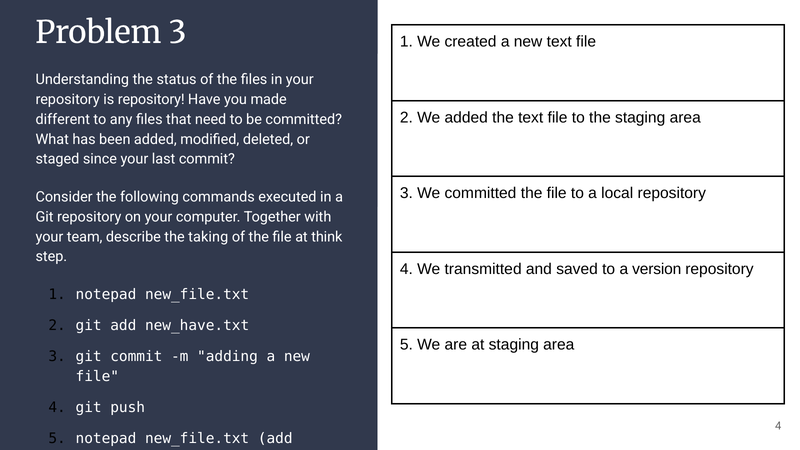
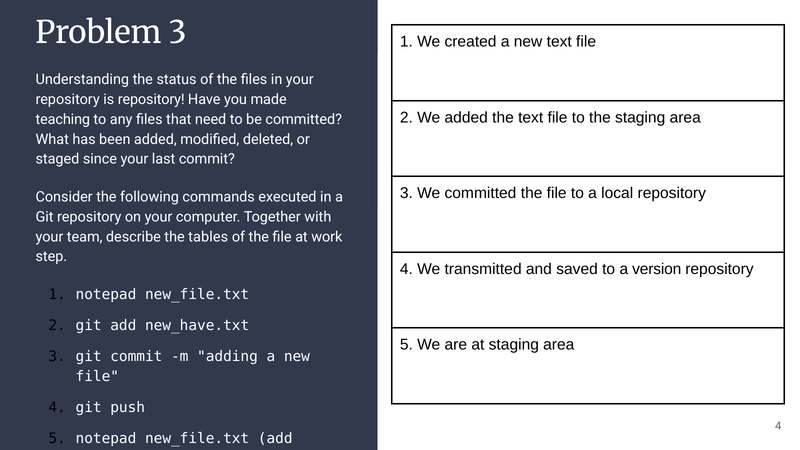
different: different -> teaching (63, 119)
taking: taking -> tables (208, 237)
think: think -> work (327, 237)
